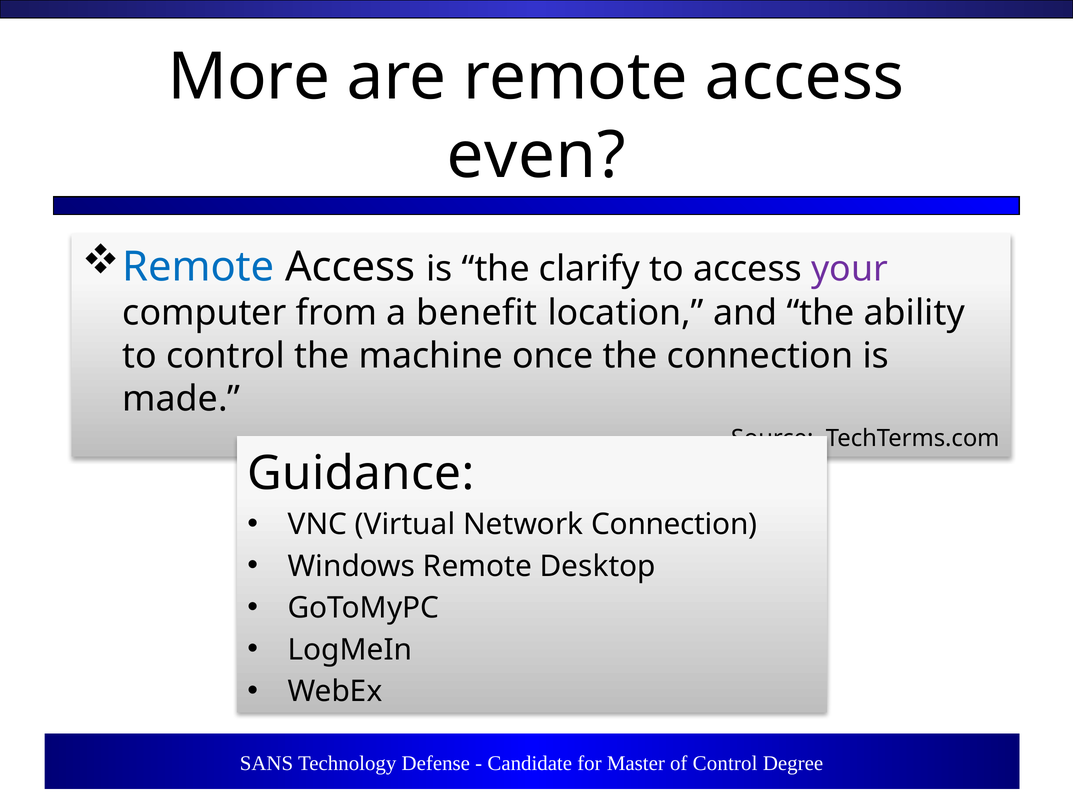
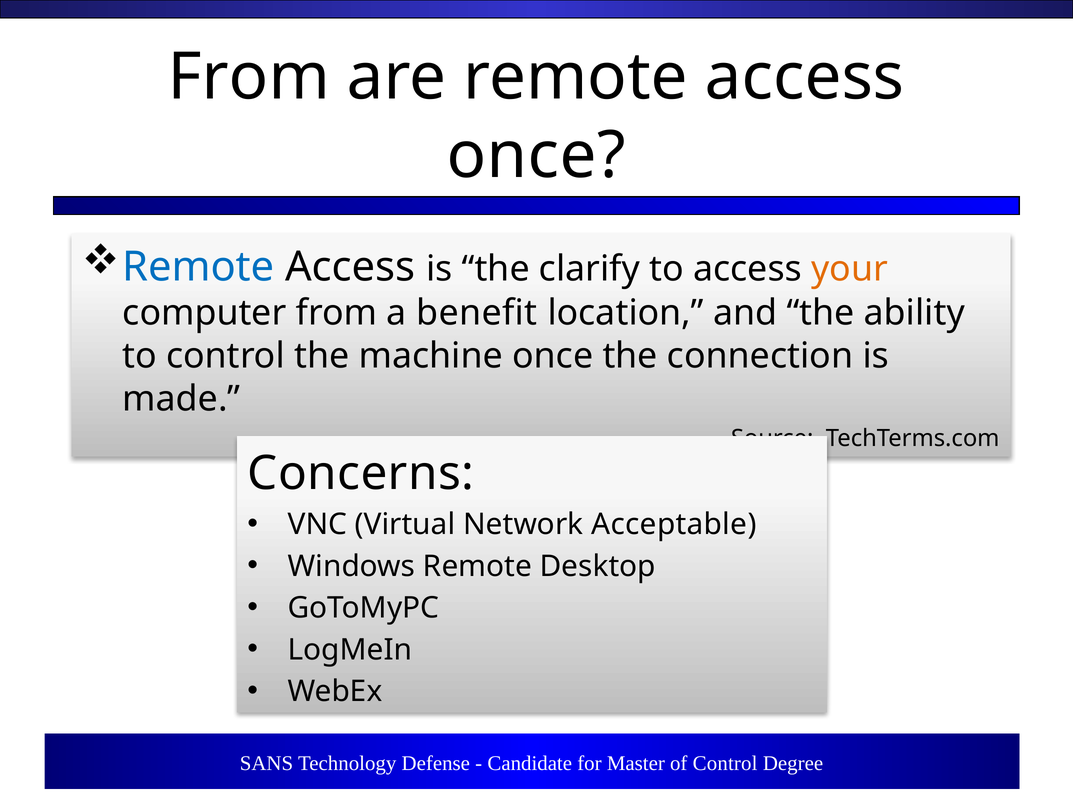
More: More -> From (249, 77)
even: even -> once (536, 156)
your colour: purple -> orange (850, 269)
Guidance: Guidance -> Concerns (361, 473)
Network Connection: Connection -> Acceptable (674, 524)
